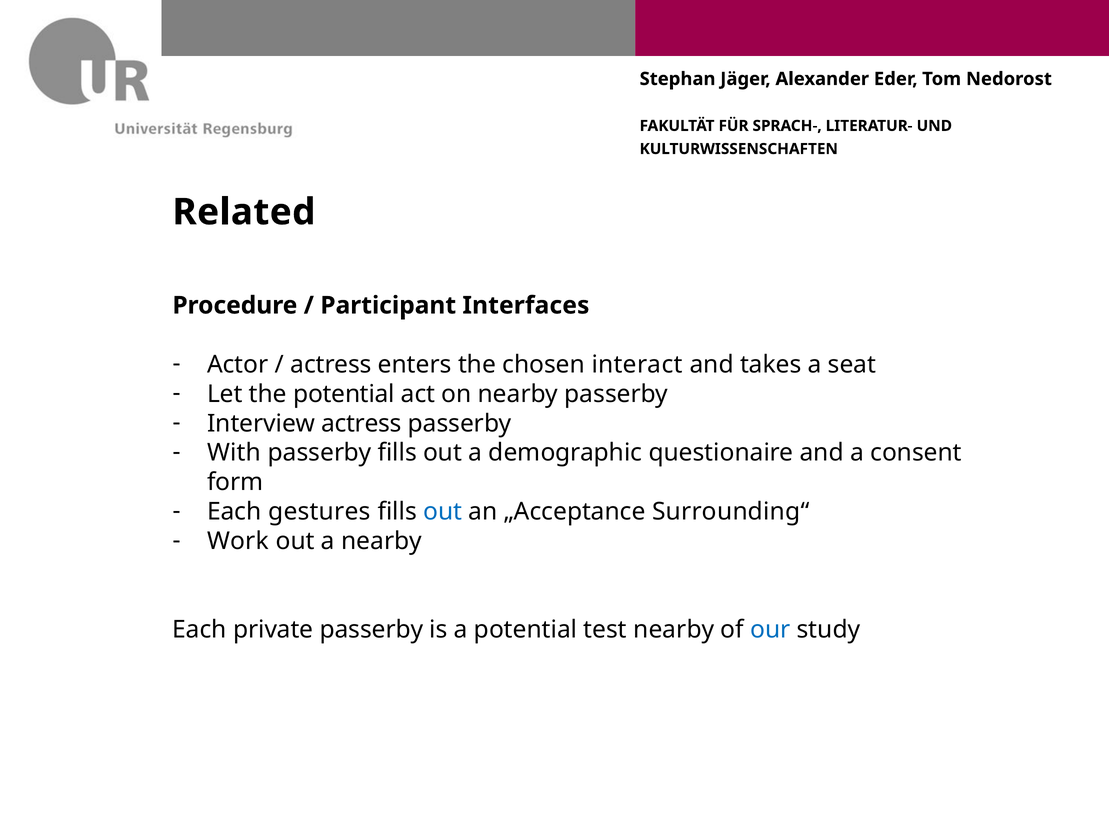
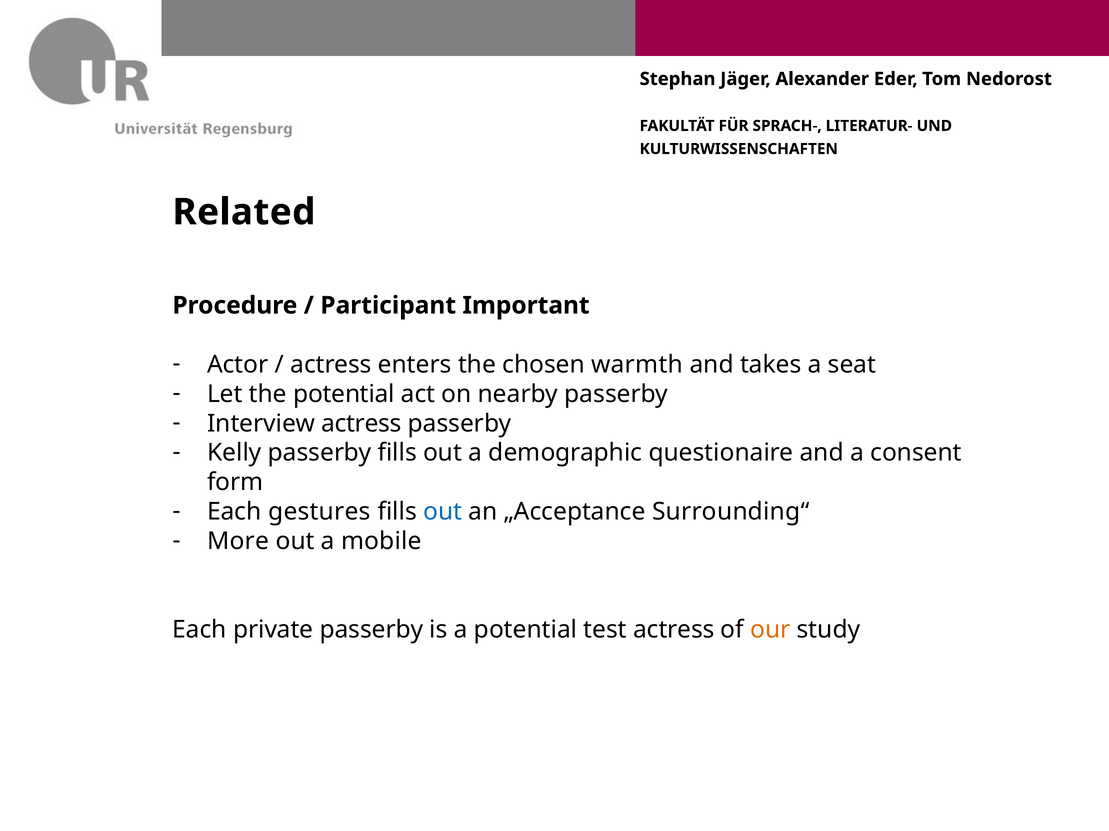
Interfaces: Interfaces -> Important (526, 306)
interact: interact -> warmth (637, 365)
With: With -> Kelly (234, 453)
Work: Work -> More (238, 542)
a nearby: nearby -> mobile (381, 542)
test nearby: nearby -> actress (674, 630)
our colour: blue -> orange (770, 630)
